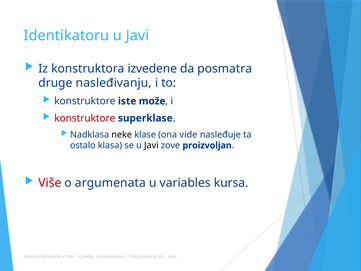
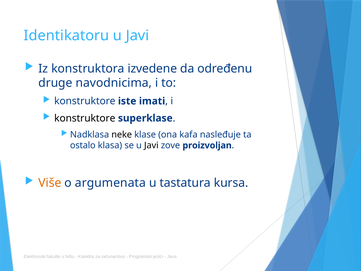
posmatra: posmatra -> određenu (225, 68)
nasleđivanju: nasleđivanju -> navodnicima (114, 83)
može: može -> imati (152, 101)
konstruktore colour: red -> black (85, 118)
vide: vide -> kafa (188, 134)
Više colour: red -> orange (50, 183)
variables: variables -> tastatura (185, 183)
